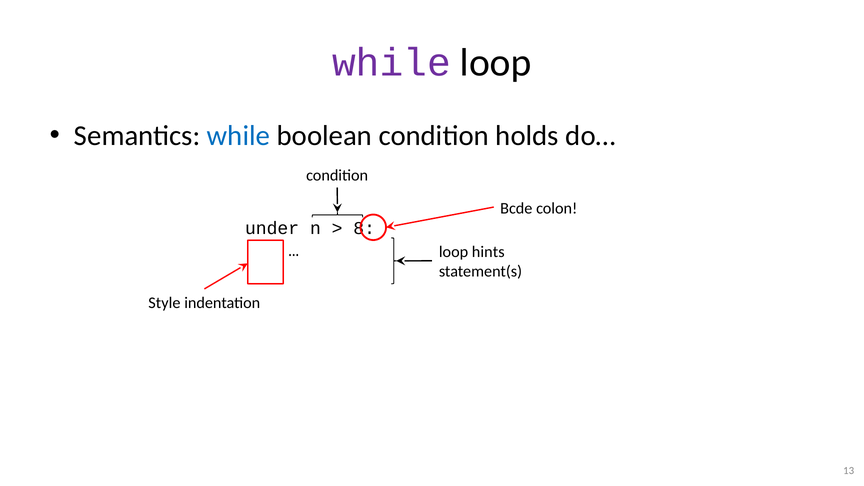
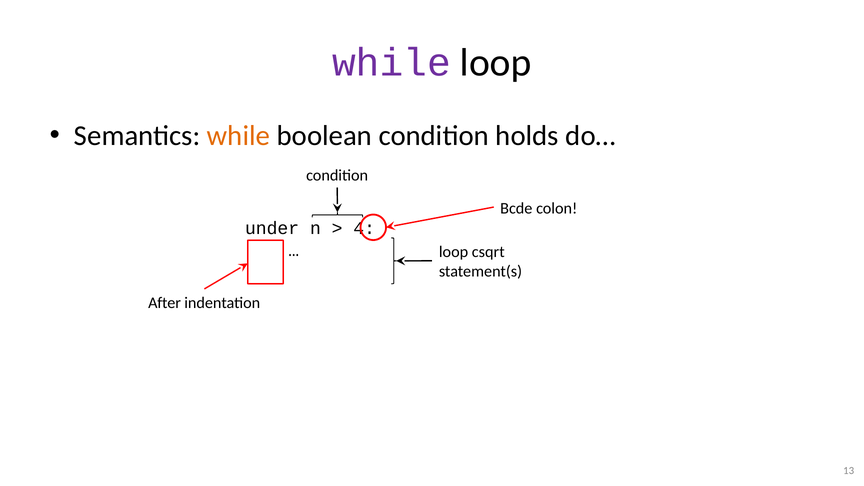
while colour: blue -> orange (239, 136)
8: 8 -> 4 (364, 228)
hints: hints -> csqrt (488, 252)
Style: Style -> After (165, 303)
